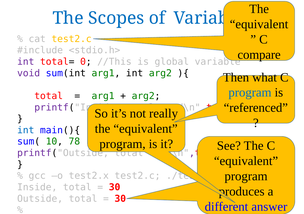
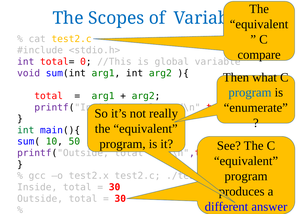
referenced: referenced -> enumerate (256, 108)
int colour: blue -> green (26, 130)
78: 78 -> 50 (74, 142)
